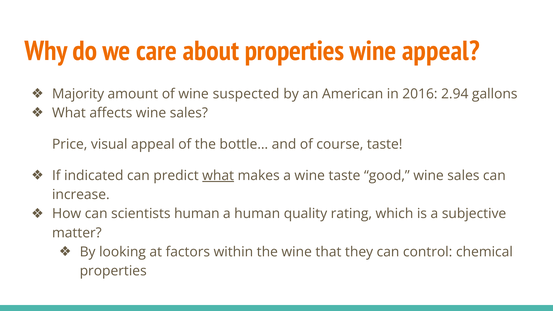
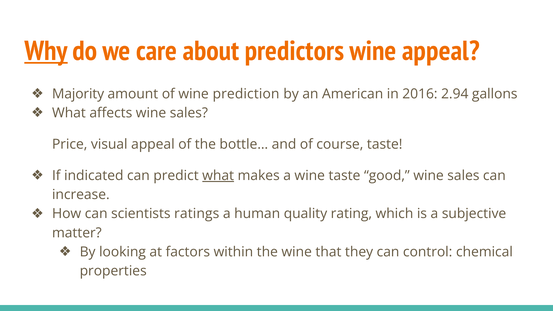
Why underline: none -> present (46, 51)
about properties: properties -> predictors (294, 51)
suspected: suspected -> prediction (246, 94)
scientists human: human -> ratings (197, 214)
